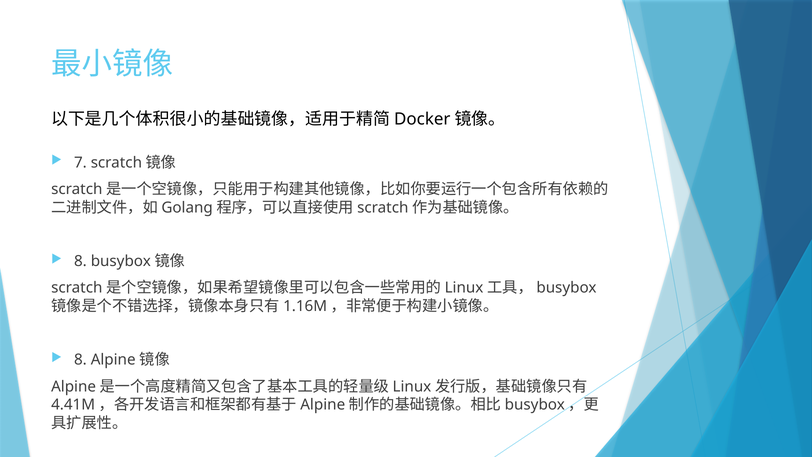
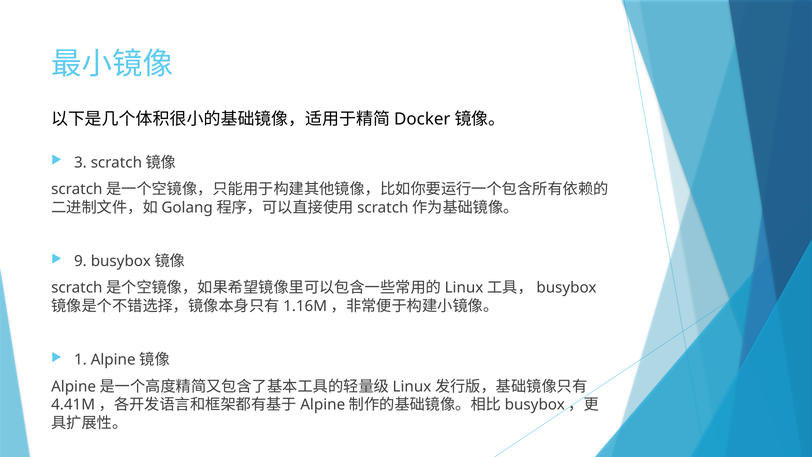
7: 7 -> 3 (80, 163)
8: 8 -> 9 (80, 261)
8: 8 -> 1 (80, 360)
